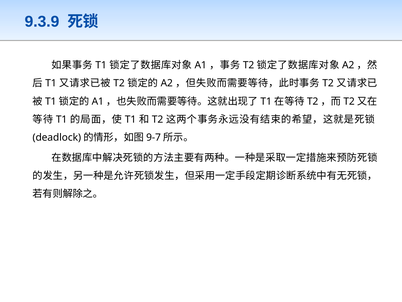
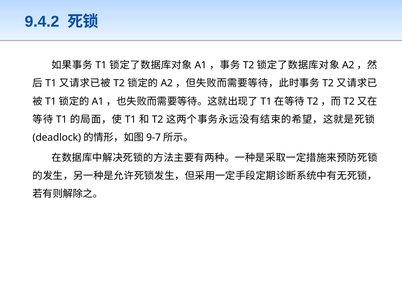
9.3.9: 9.3.9 -> 9.4.2 (42, 22)
